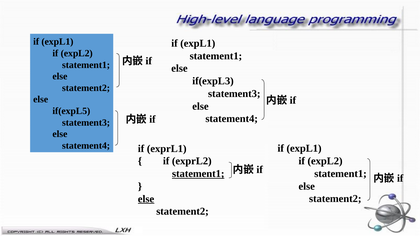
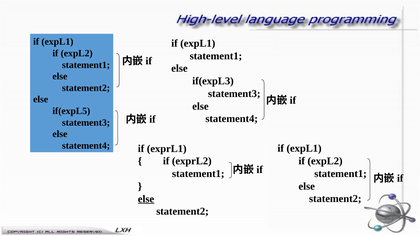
statement1 underline: present -> none (198, 174)
